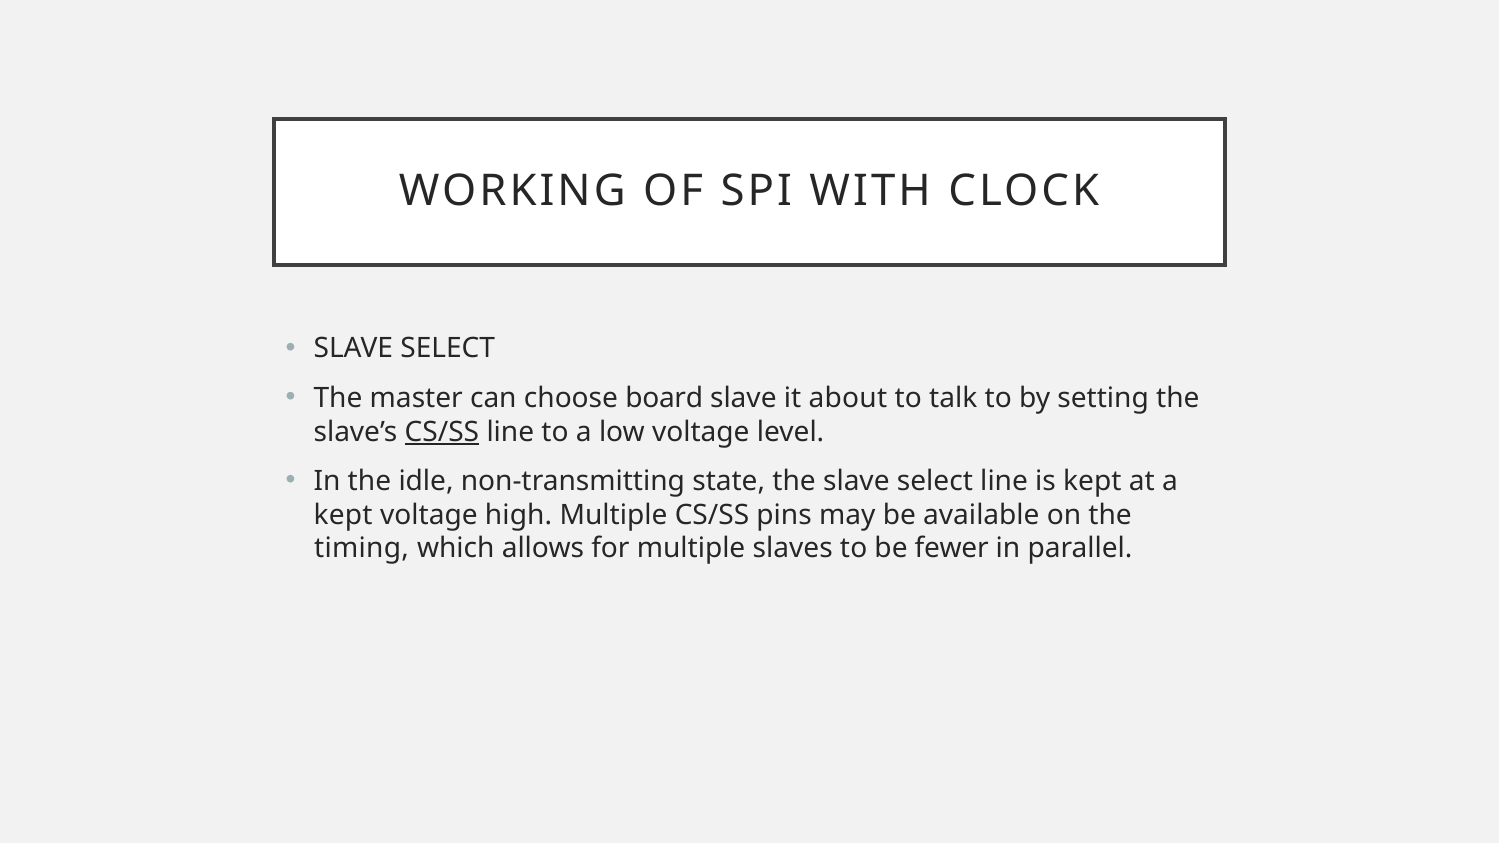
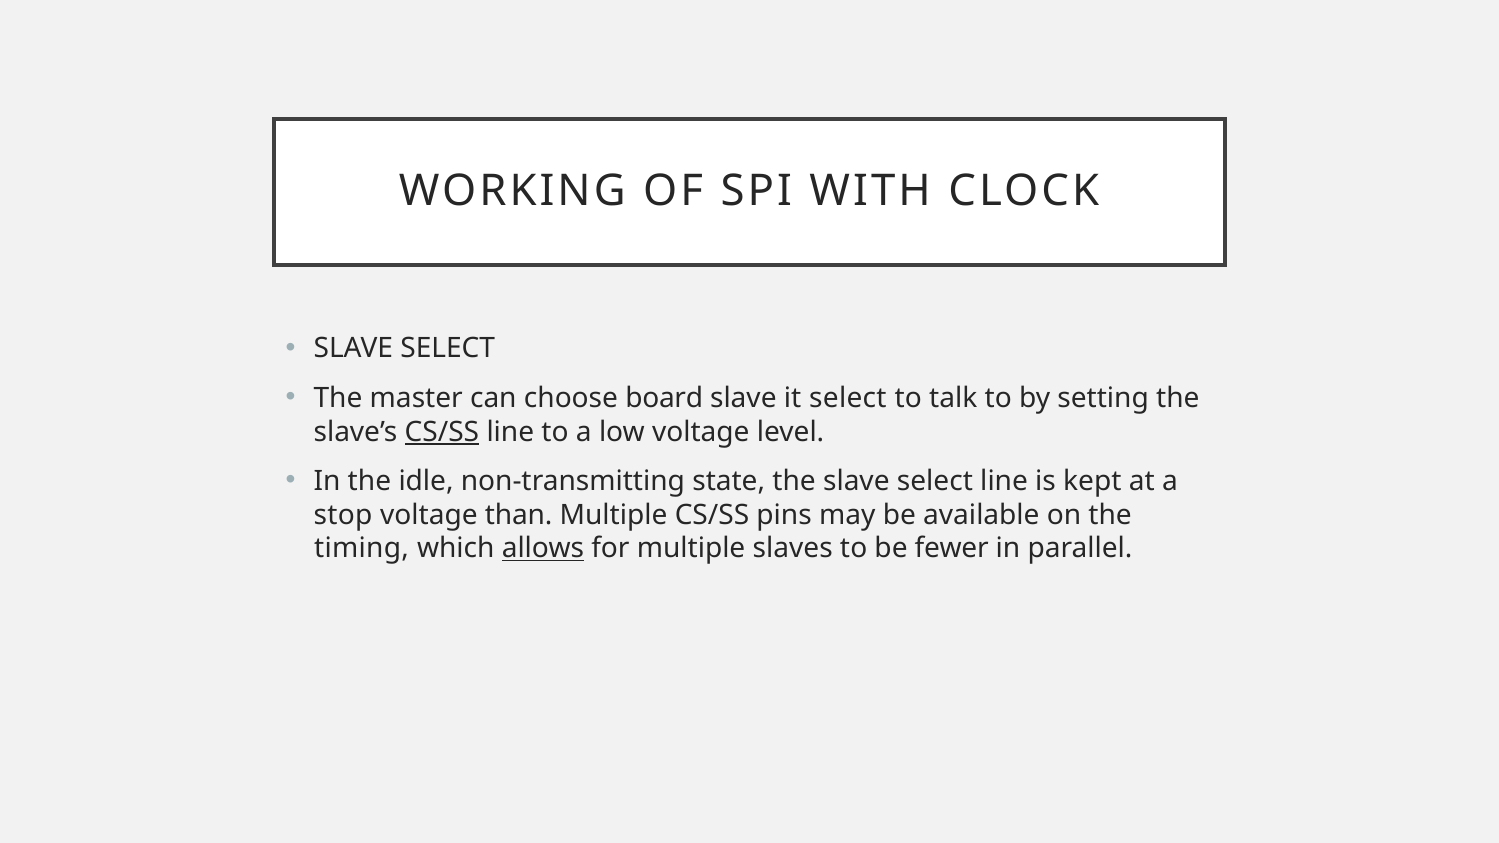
it about: about -> select (848, 398)
kept: kept -> stop (343, 515)
high: high -> than (519, 515)
allows underline: none -> present (543, 549)
